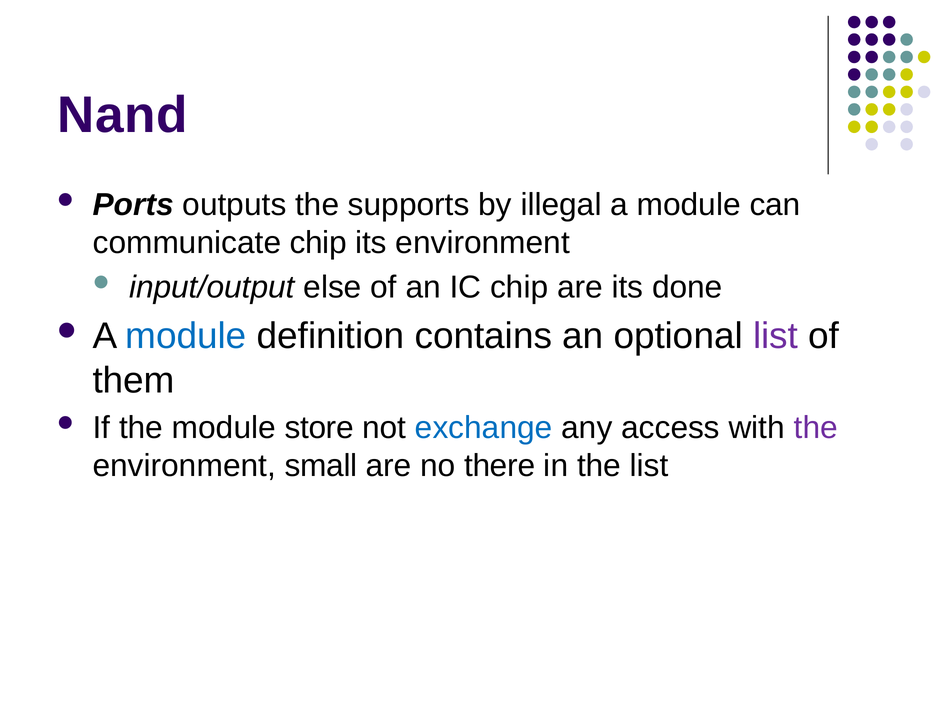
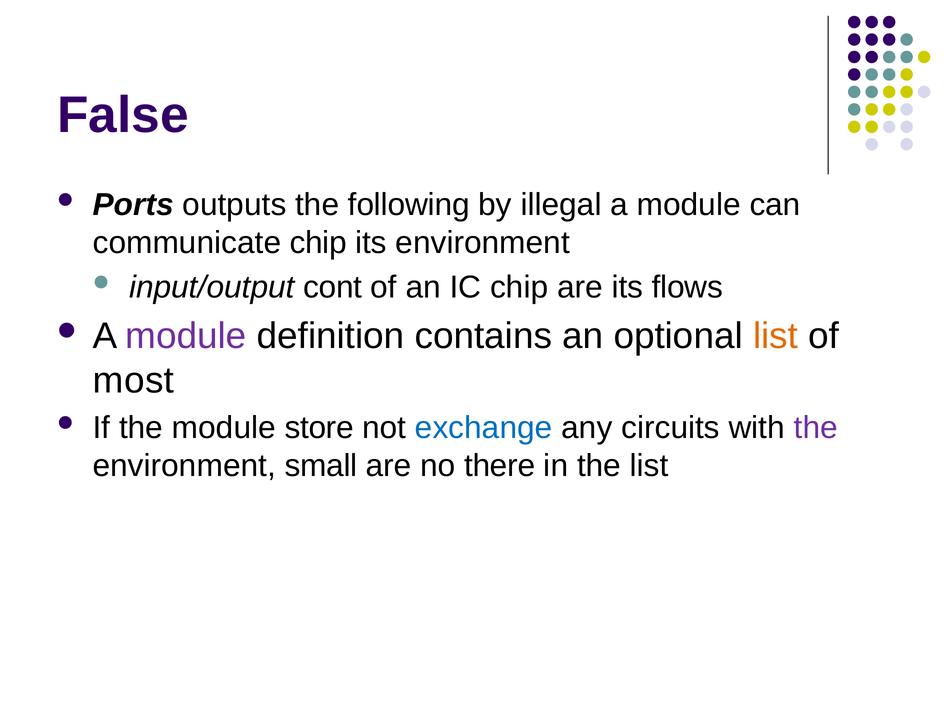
Nand: Nand -> False (123, 115)
supports: supports -> following (409, 205)
else: else -> cont (333, 287)
done: done -> flows (687, 287)
module colour: blue -> purple (186, 336)
list colour: purple -> orange (776, 336)
them: them -> most (134, 381)
access: access -> circuits (671, 428)
